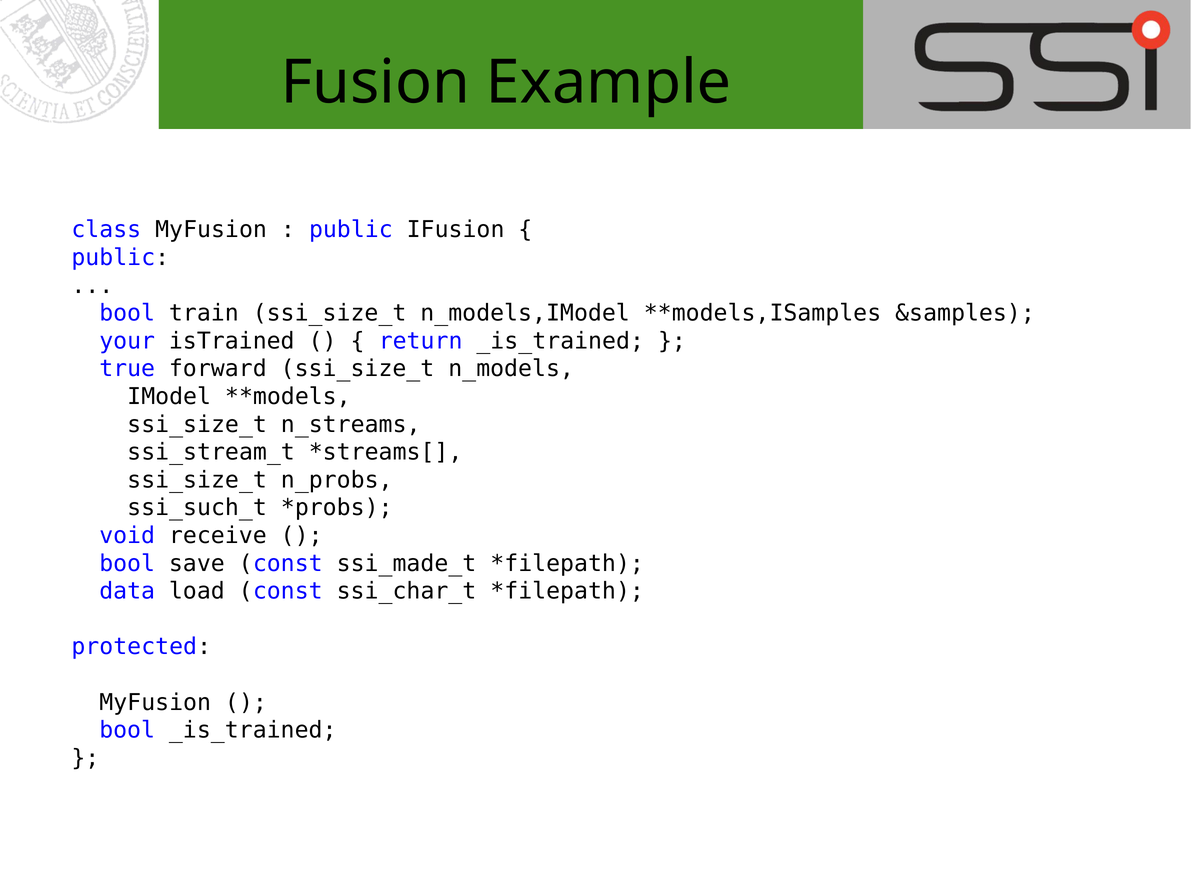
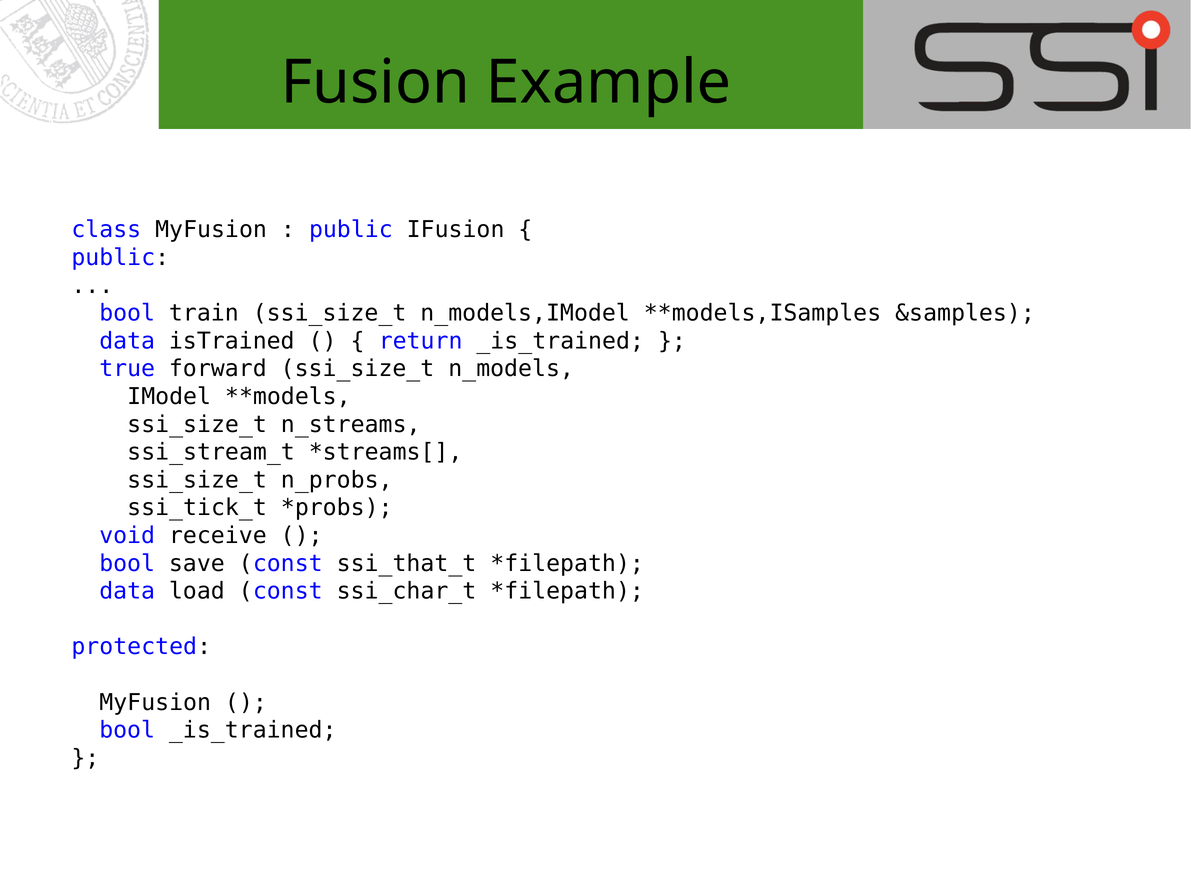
your: your -> data (127, 341)
ssi_such_t: ssi_such_t -> ssi_tick_t (197, 508)
ssi_made_t: ssi_made_t -> ssi_that_t (406, 564)
